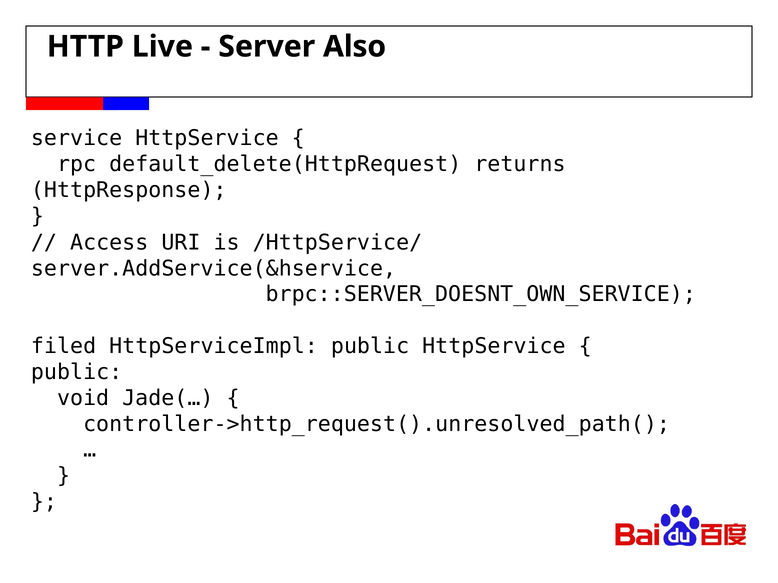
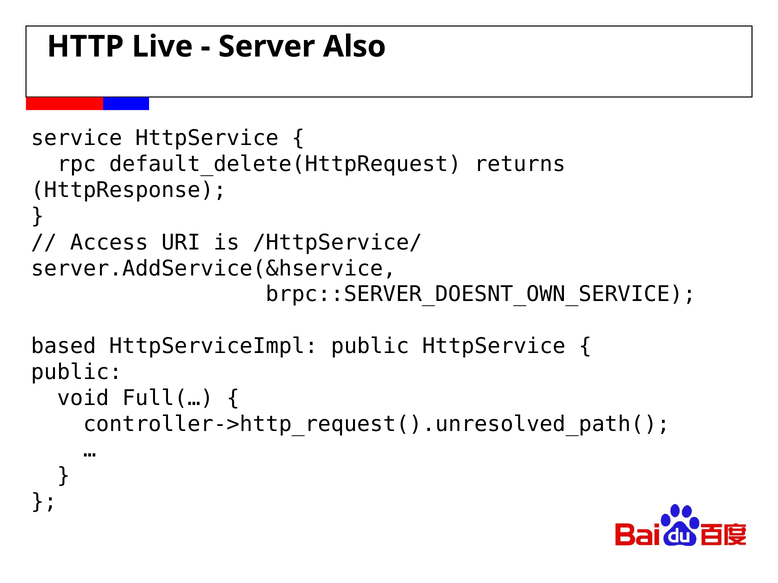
filed: filed -> based (64, 346)
Jade(…: Jade(… -> Full(… (168, 398)
